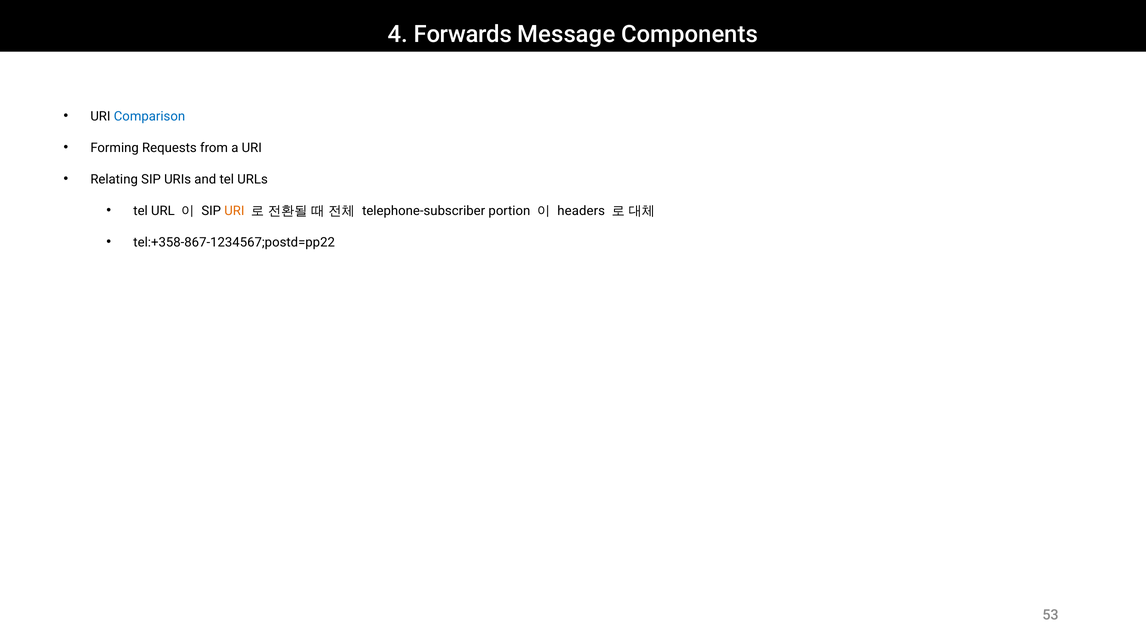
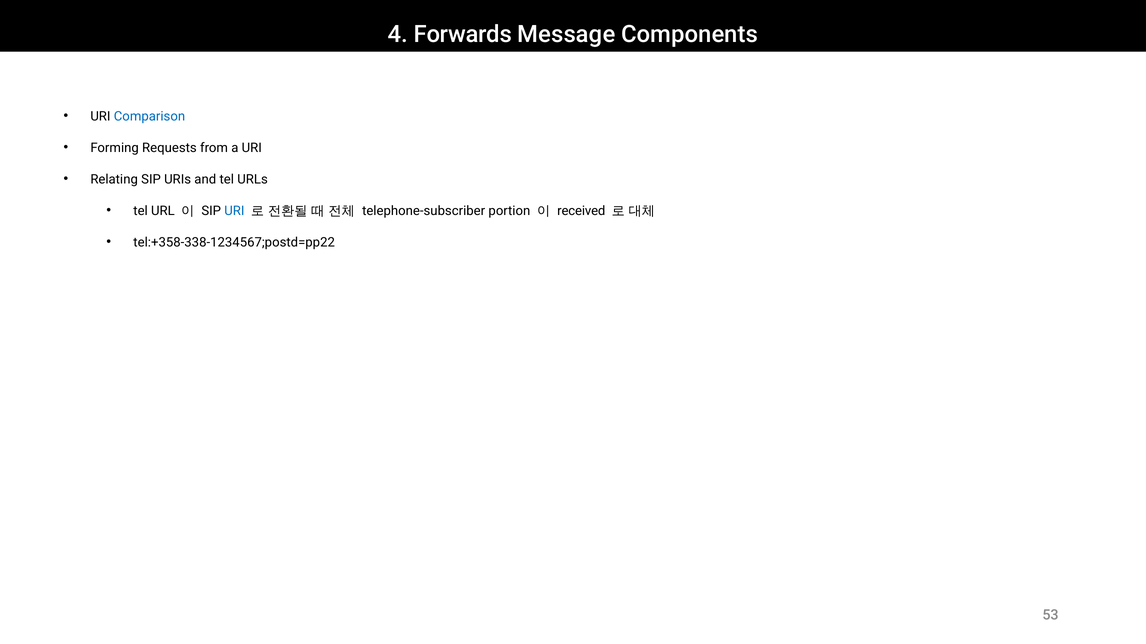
URI colour: orange -> blue (234, 211)
headers: headers -> received (581, 211)
tel:+358-867-1234567;postd=pp22: tel:+358-867-1234567;postd=pp22 -> tel:+358-338-1234567;postd=pp22 (234, 243)
